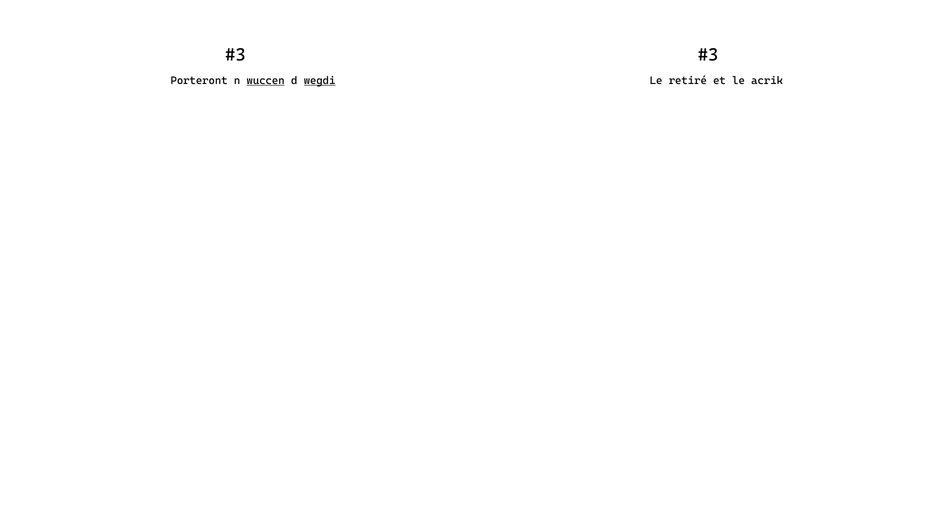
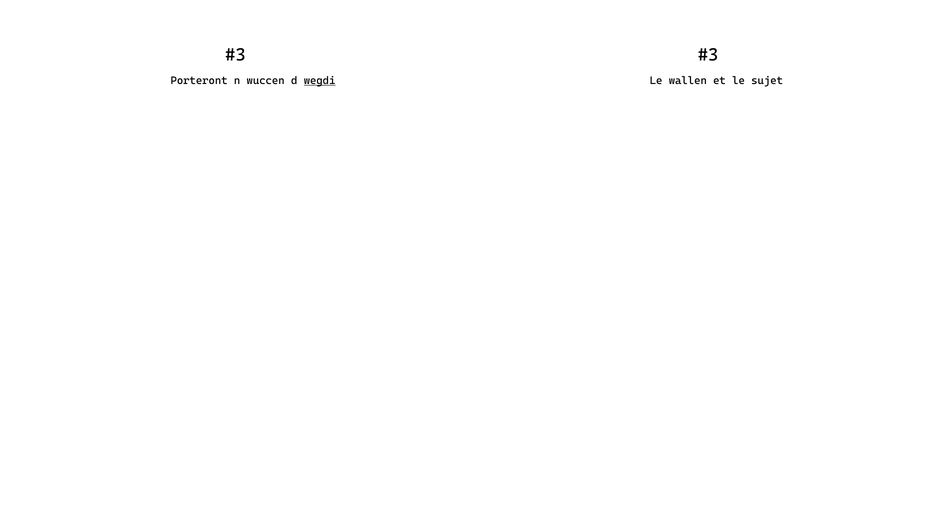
wuccen underline: present -> none (266, 81)
retiré: retiré -> wallen (688, 81)
acrik: acrik -> sujet (767, 81)
